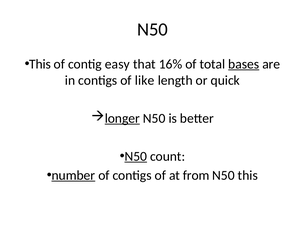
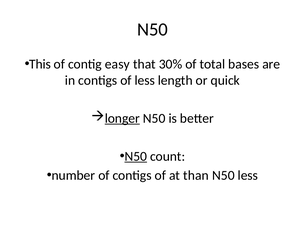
16%: 16% -> 30% (170, 64)
bases underline: present -> none (244, 64)
of like: like -> less (145, 80)
number underline: present -> none (73, 175)
from: from -> than (196, 175)
N50 this: this -> less (248, 175)
